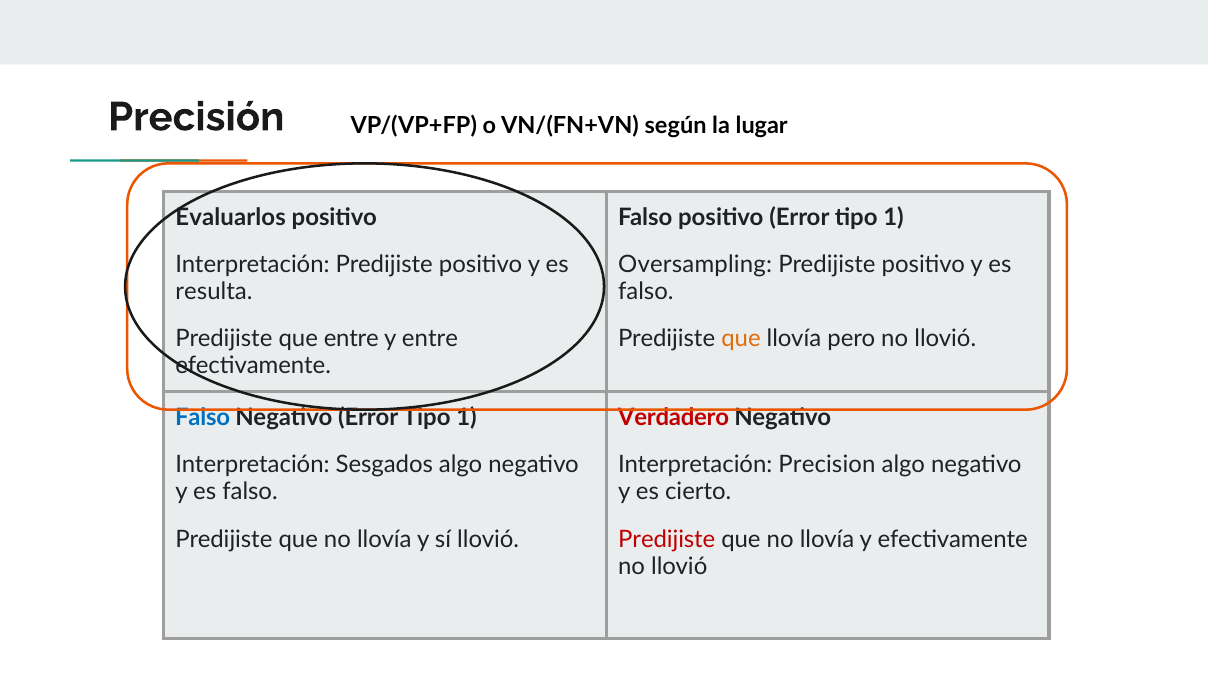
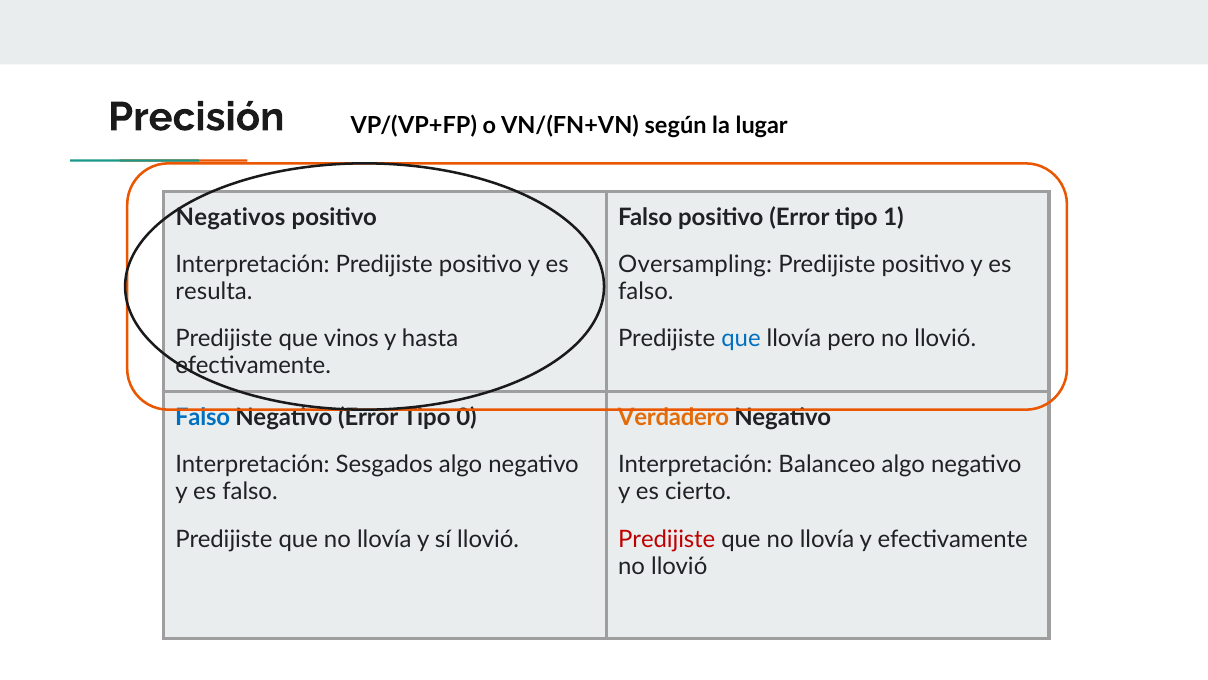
Evaluarlos: Evaluarlos -> Negativos (231, 217)
que entre: entre -> vinos (351, 339)
y entre: entre -> hasta (430, 339)
que colour: orange -> blue (741, 339)
Negativo Error Tipo 1: 1 -> 0 (467, 417)
Verdadero colour: red -> orange (674, 417)
Precision: Precision -> Balanceo (827, 464)
